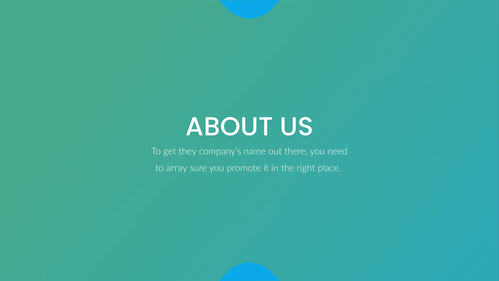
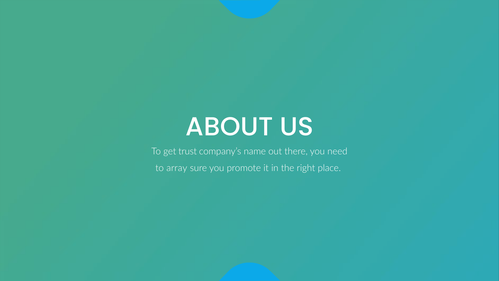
they: they -> trust (188, 151)
